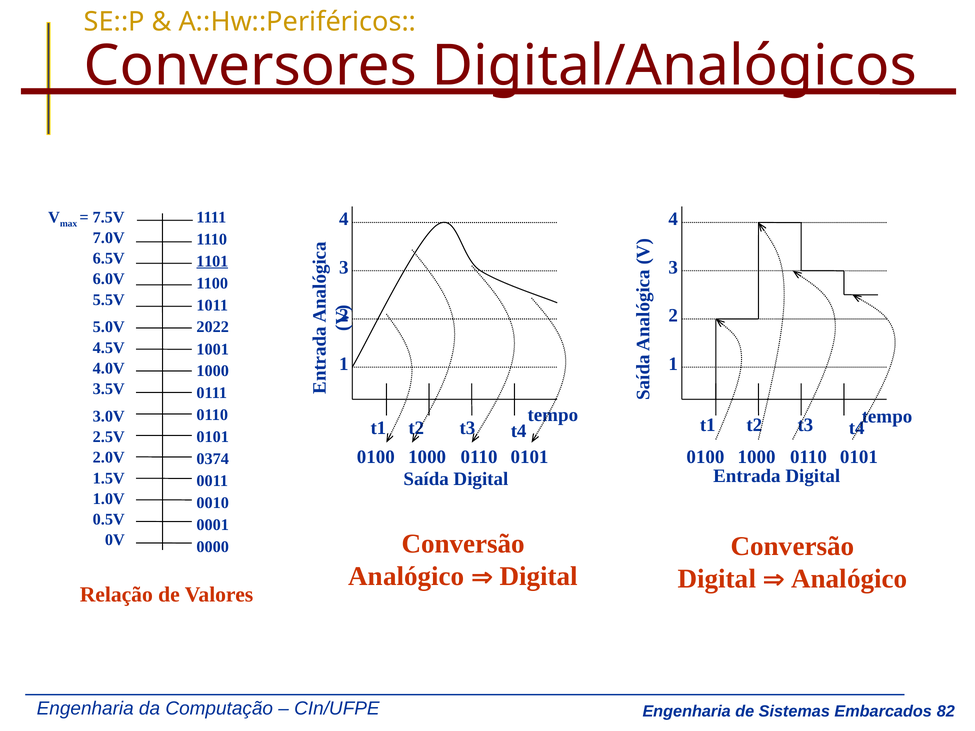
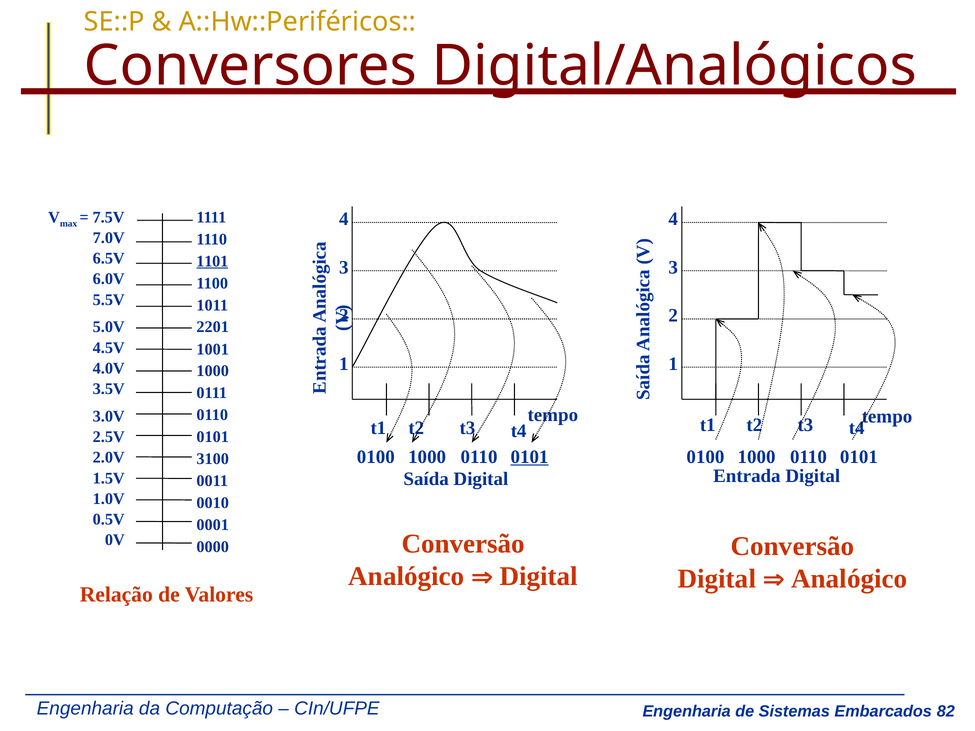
2022: 2022 -> 2201 (213, 327)
0101 underline: none -> present (530, 457)
0374: 0374 -> 3100 (213, 459)
